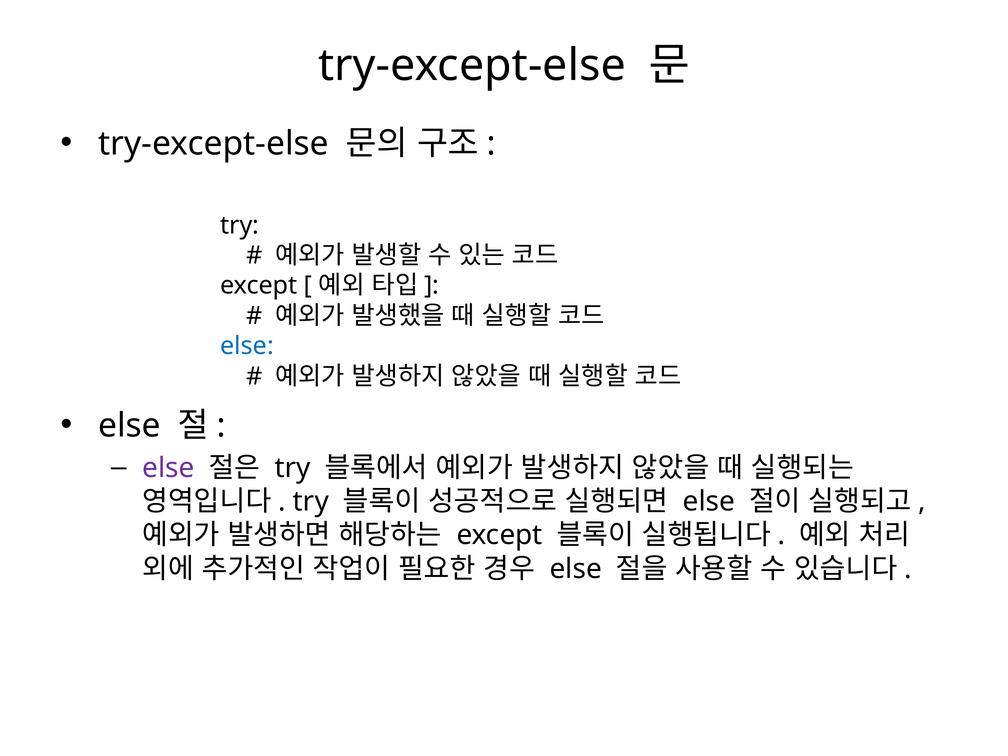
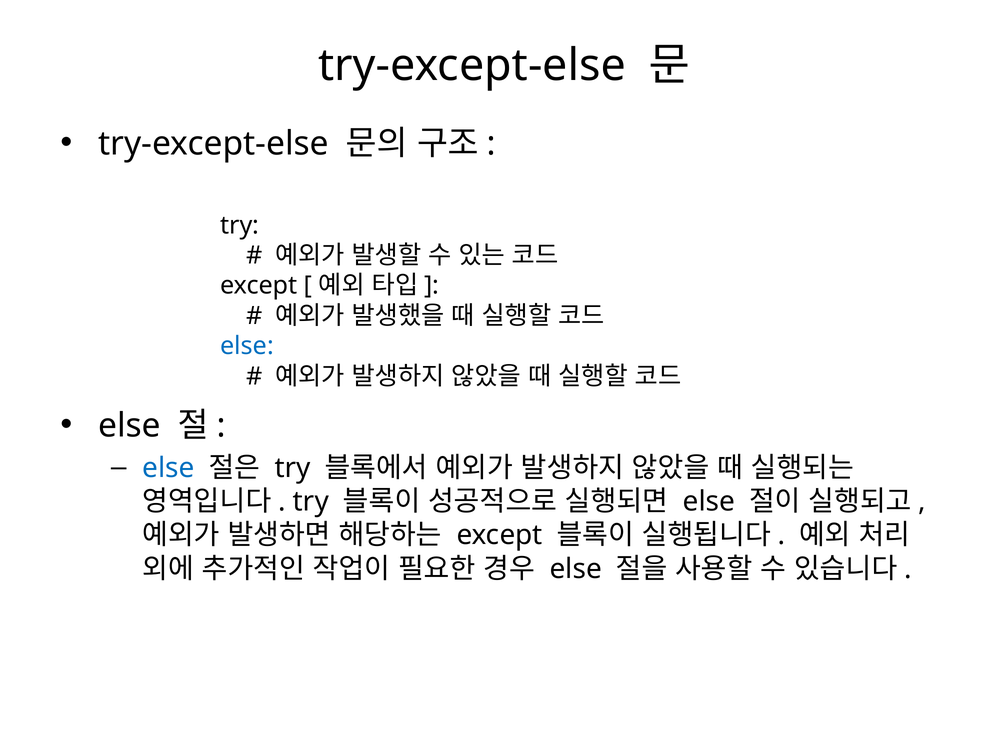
else colour: purple -> blue (169, 468)
